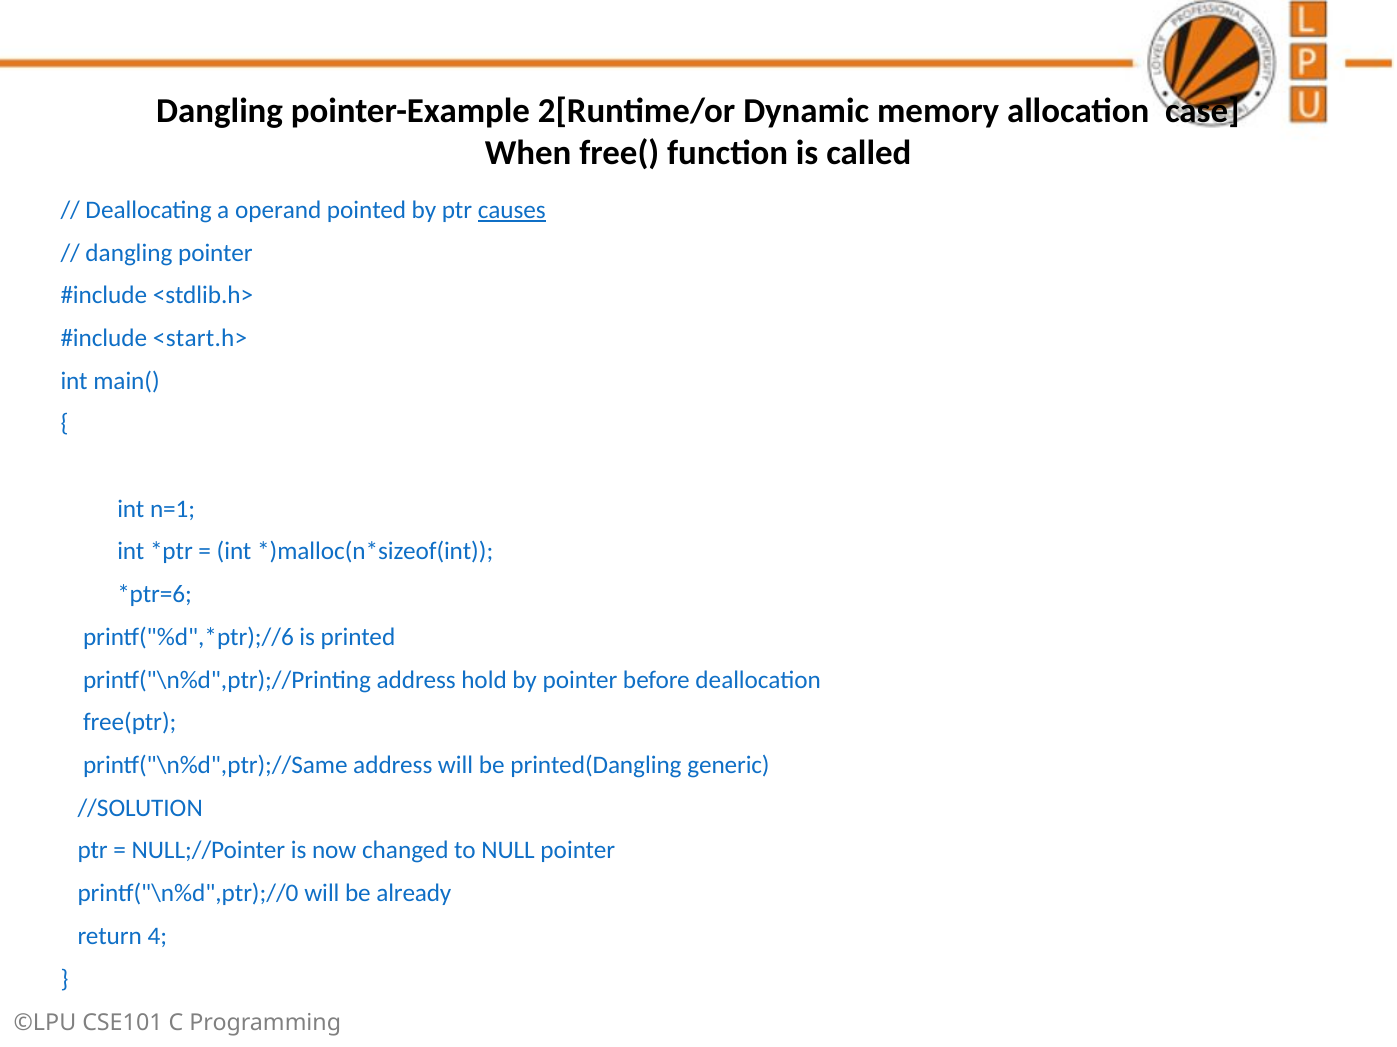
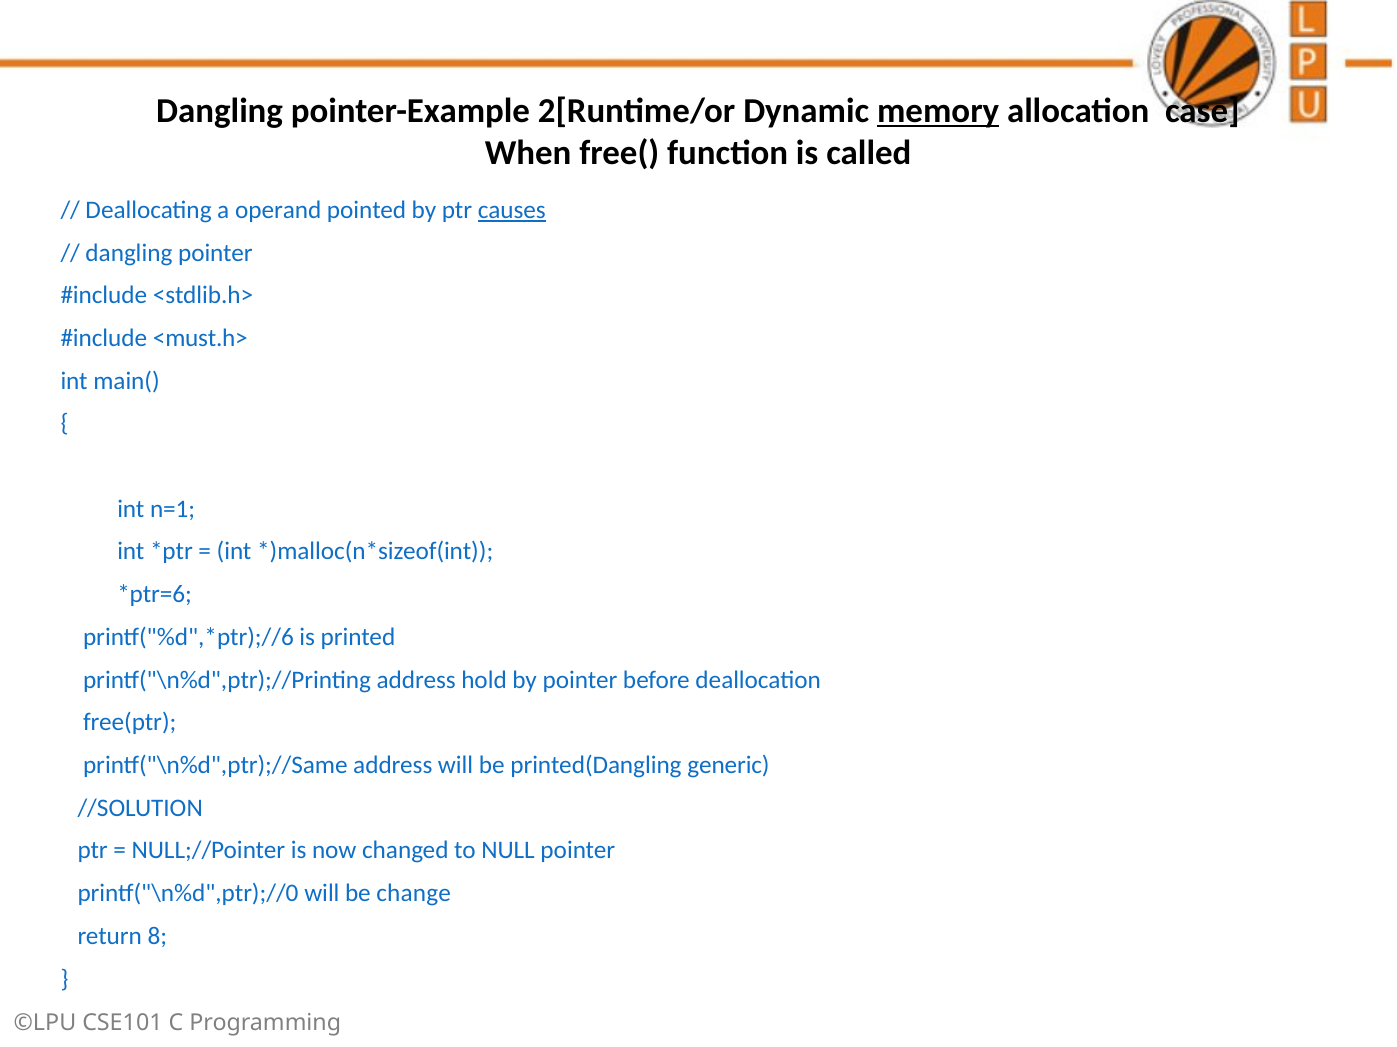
memory underline: none -> present (938, 111)
<start.h>: <start.h> -> <must.h> (200, 338)
already: already -> change (414, 894)
4: 4 -> 8 (157, 937)
